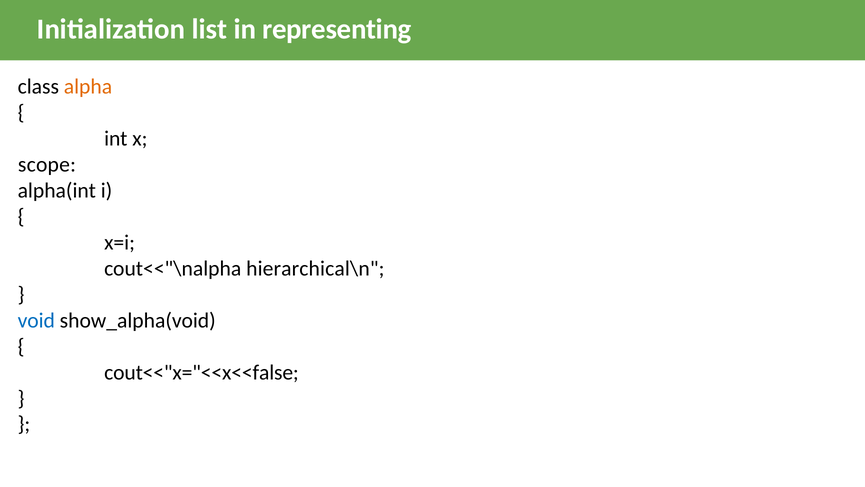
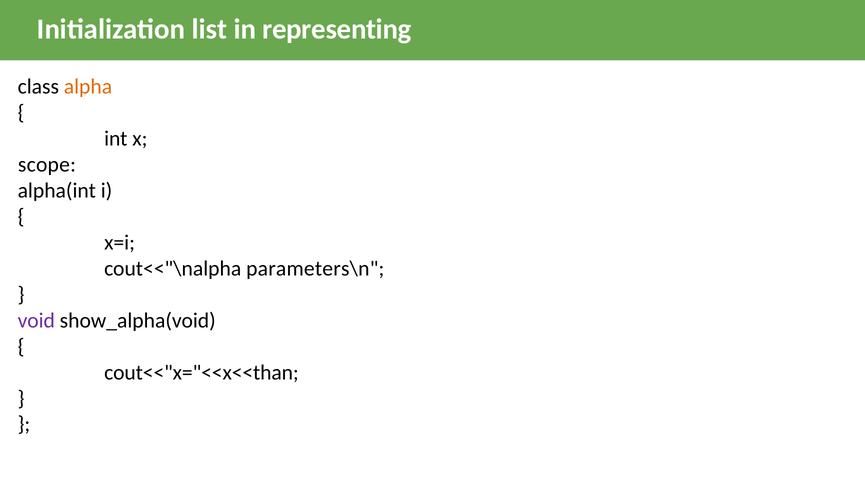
hierarchical\n: hierarchical\n -> parameters\n (315, 268)
void colour: blue -> purple (36, 320)
cout<<"x="<<x<<false: cout<<"x="<<x<<false -> cout<<"x="<<x<<than (201, 372)
